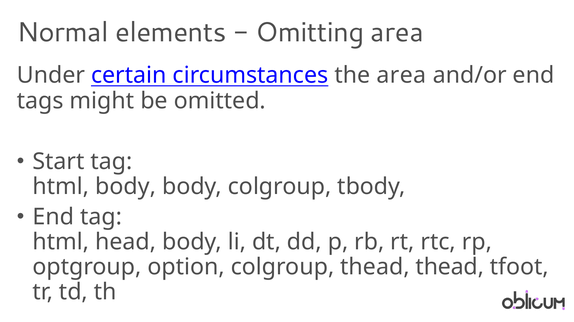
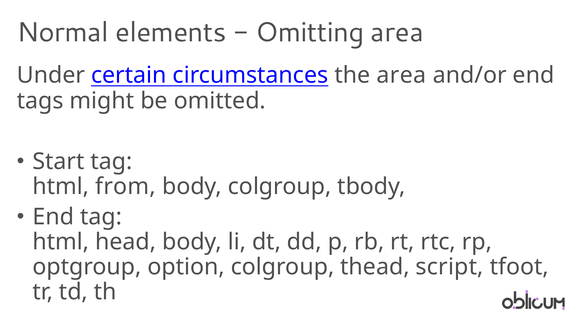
html body: body -> from (125, 187)
thead thead: thead -> script (450, 267)
